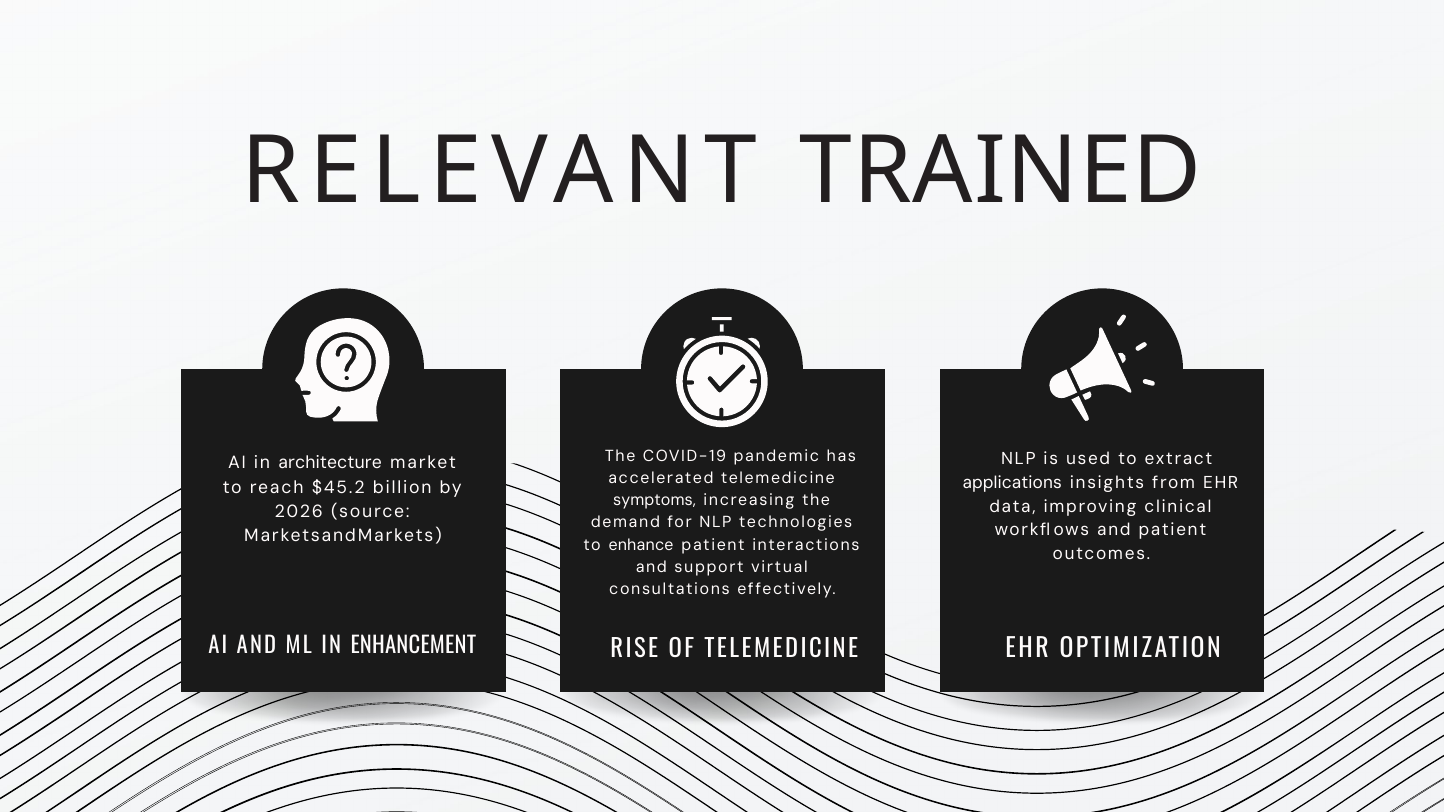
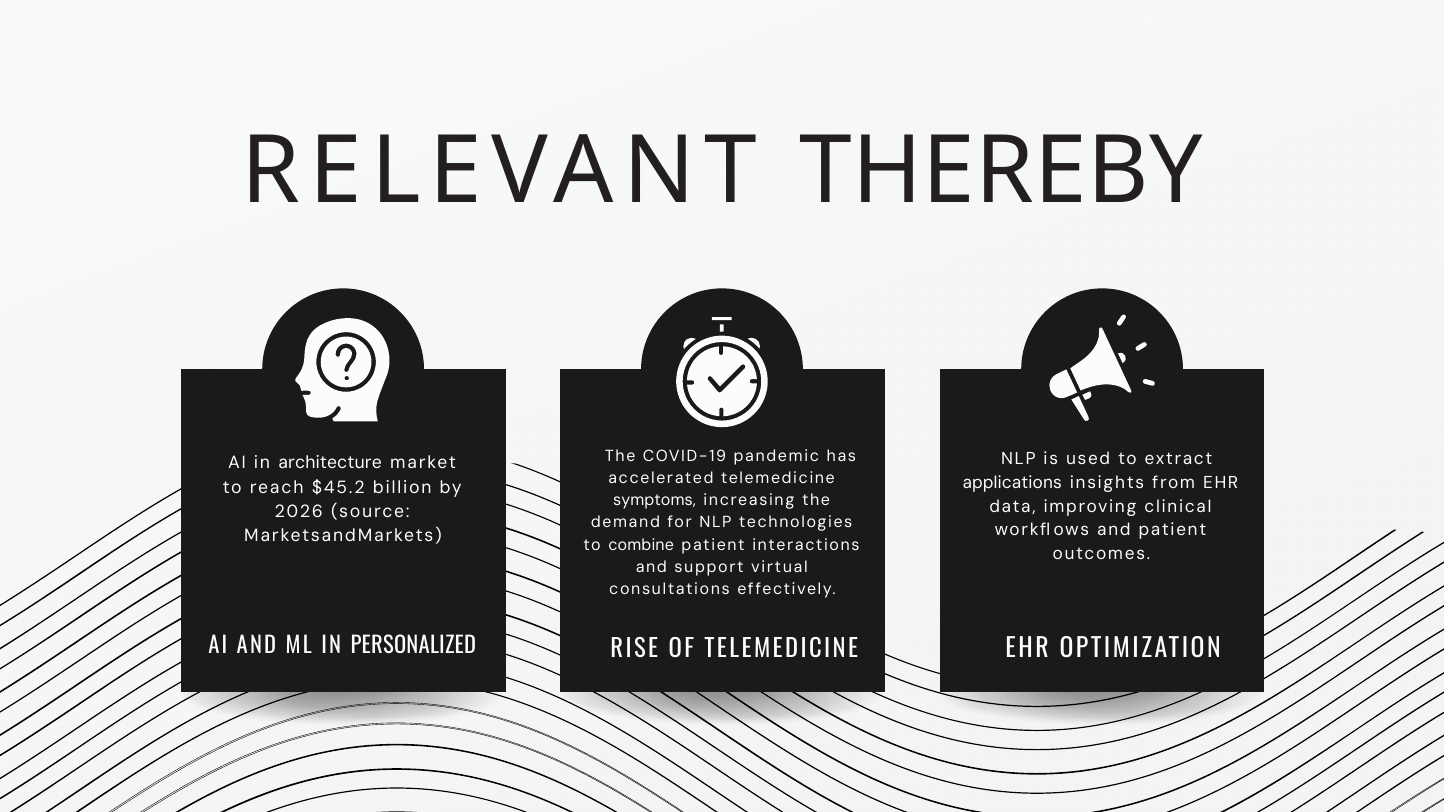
TRAINED: TRAINED -> THEREBY (1001, 172)
enhance: enhance -> combine (641, 545)
ENHANCEMENT: ENHANCEMENT -> PERSONALIZED (413, 646)
